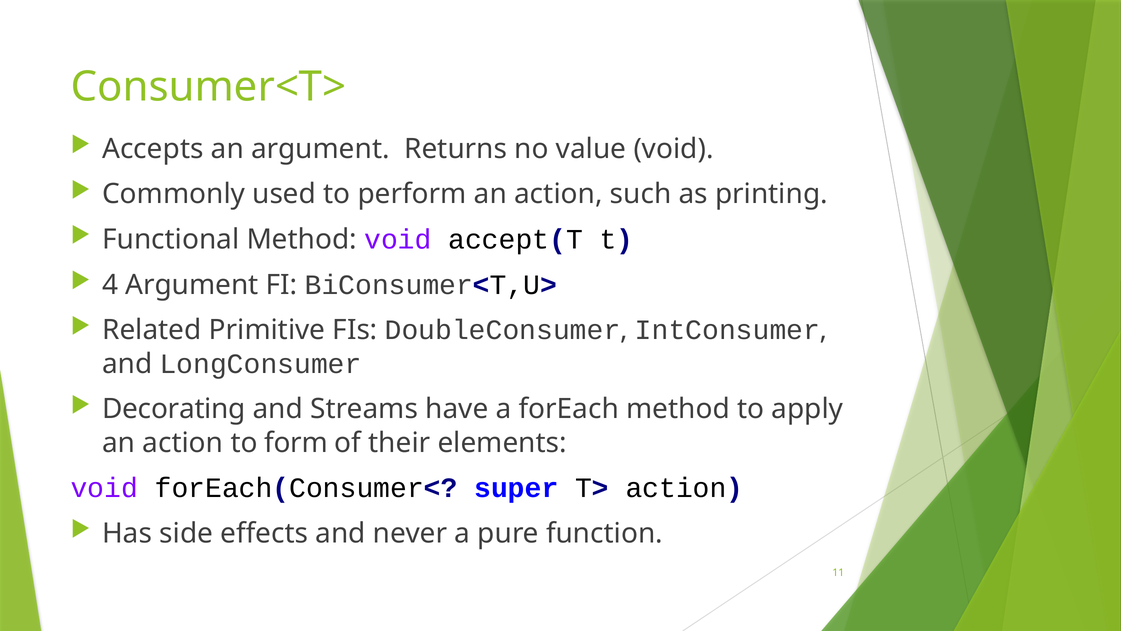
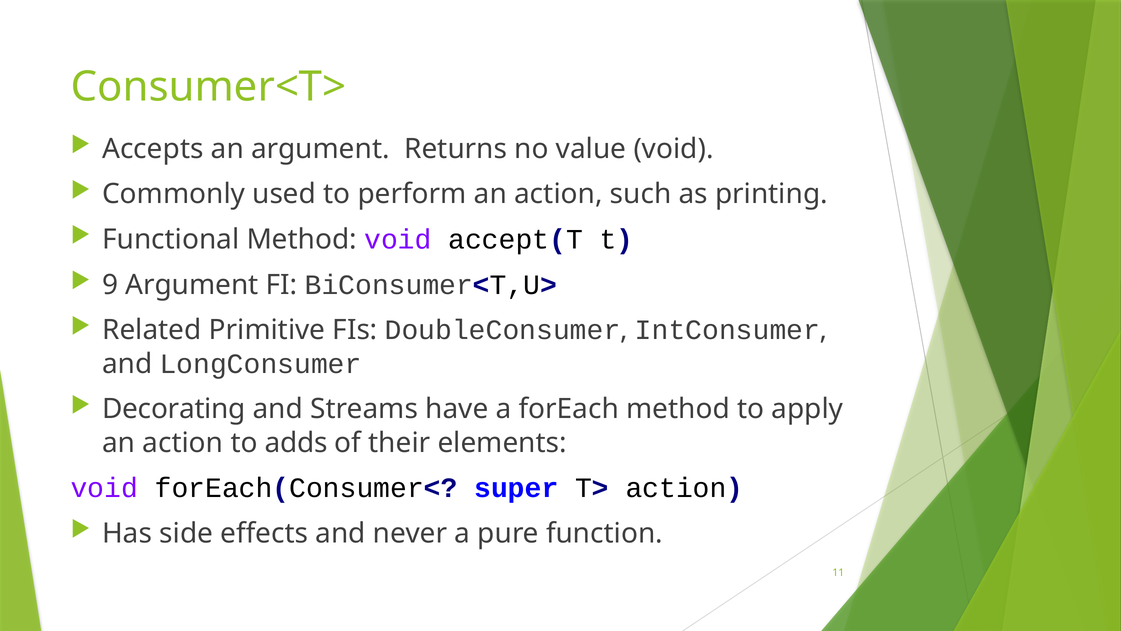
4: 4 -> 9 (110, 285)
form: form -> adds (296, 443)
